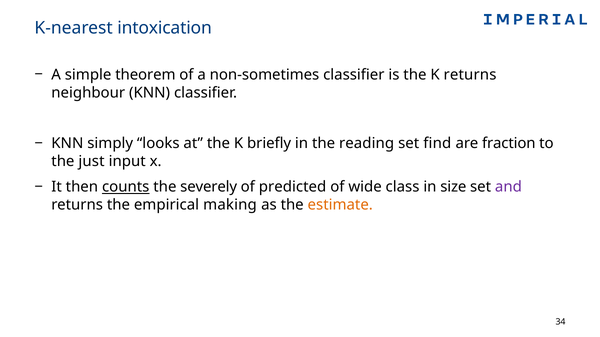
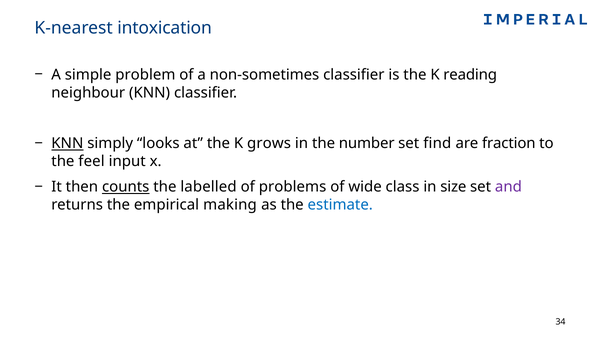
theorem: theorem -> problem (145, 75)
K returns: returns -> reading (470, 75)
KNN underline: none -> present (67, 144)
briefly: briefly -> grows (269, 144)
reading: reading -> number (367, 144)
just: just -> feel (92, 162)
severely: severely -> labelled (209, 187)
predicted: predicted -> problems (293, 187)
estimate colour: orange -> blue (340, 205)
